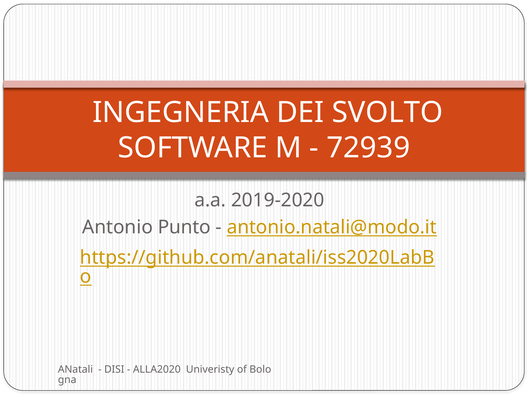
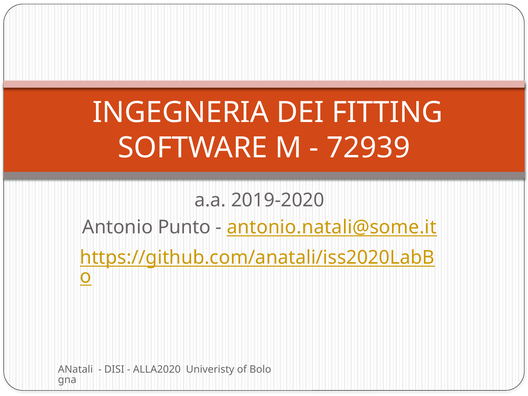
SVOLTO: SVOLTO -> FITTING (387, 112)
antonio.natali@modo.it: antonio.natali@modo.it -> antonio.natali@some.it (332, 227)
